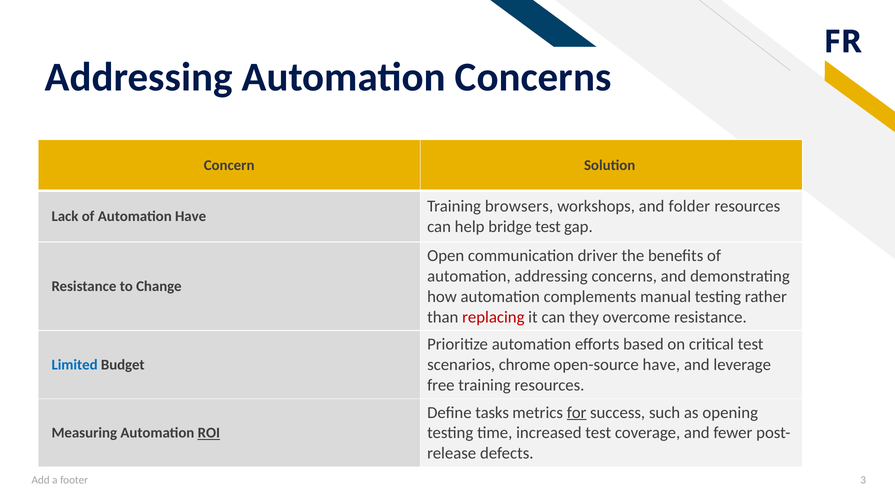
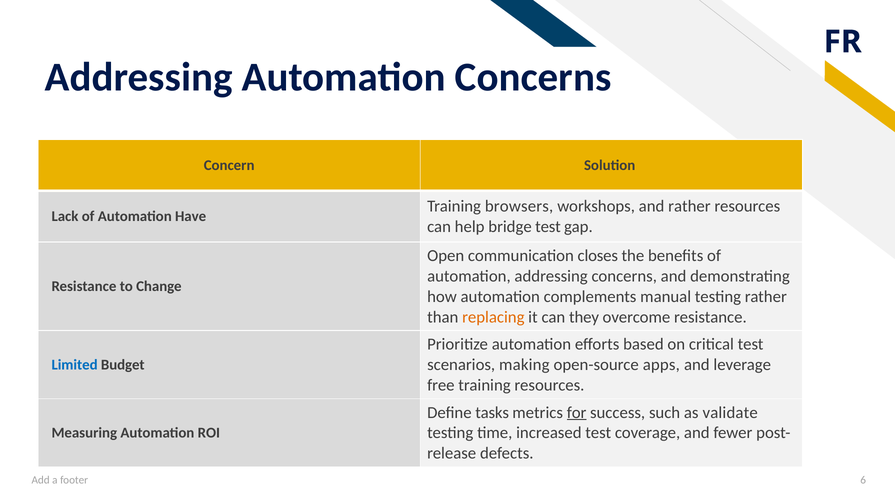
and folder: folder -> rather (689, 207)
driver: driver -> closes (598, 256)
replacing colour: red -> orange (493, 317)
chrome: chrome -> making (524, 365)
open-source have: have -> apps (661, 365)
opening: opening -> validate (730, 413)
ROI underline: present -> none (209, 433)
3: 3 -> 6 (863, 481)
